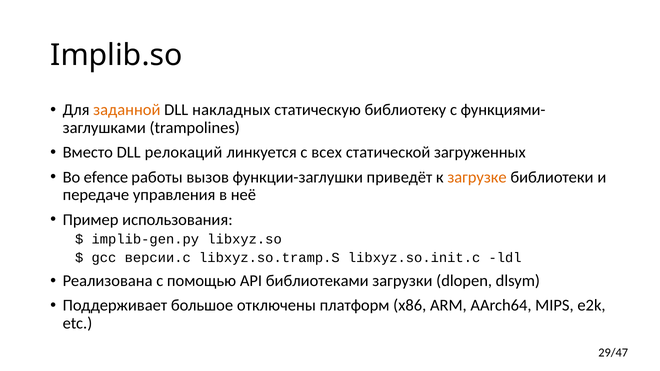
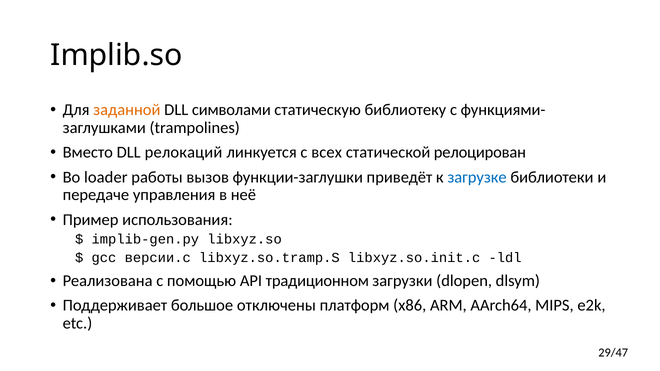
накладных: накладных -> символами (231, 110)
загруженных: загруженных -> релоцирован (480, 153)
efence: efence -> loader (106, 177)
загрузке colour: orange -> blue (477, 177)
библиотеками: библиотеками -> традиционном (317, 281)
